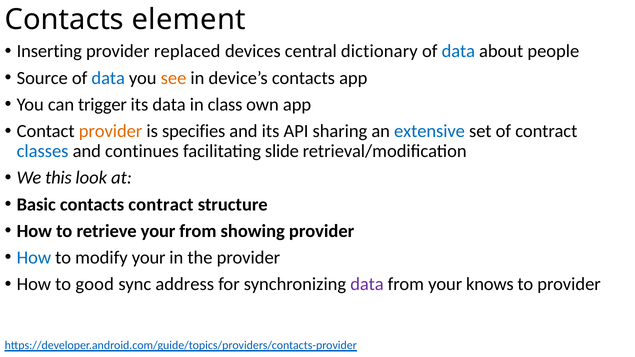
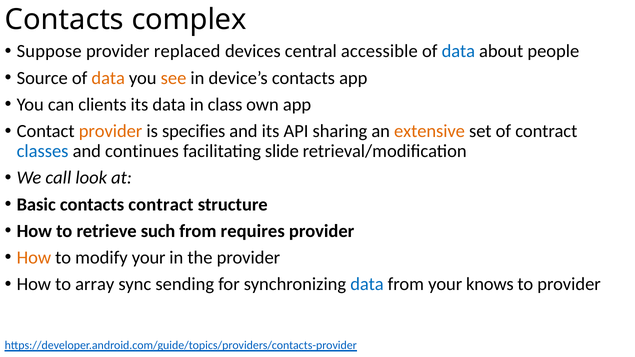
element: element -> complex (189, 20)
Inserting: Inserting -> Suppose (49, 51)
dictionary: dictionary -> accessible (379, 51)
data colour: blue -> orange (108, 78)
trigger: trigger -> clients (102, 105)
extensive colour: blue -> orange (430, 131)
this: this -> call (58, 178)
retrieve your: your -> such (158, 231)
showing: showing -> requires (253, 231)
How colour: blue -> orange (34, 258)
good: good -> array (95, 284)
address: address -> sending (185, 284)
data colour: purple -> blue (367, 284)
